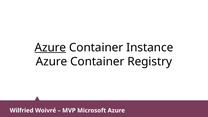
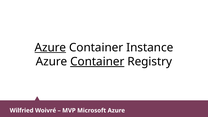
Container underline: none -> present (97, 62)
